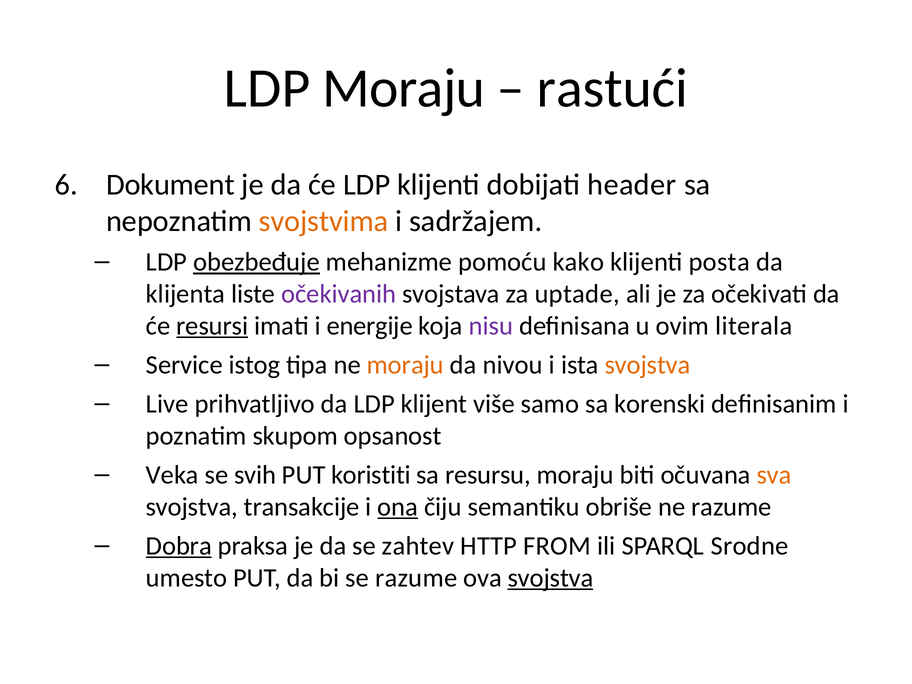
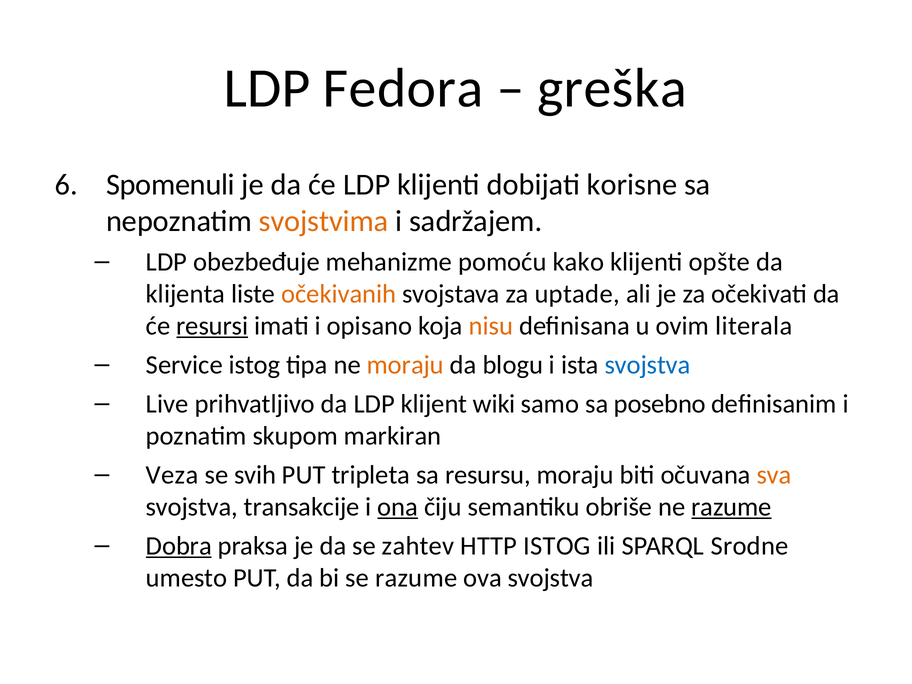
LDP Moraju: Moraju -> Fedora (403, 88)
rastući: rastući -> greška (612, 88)
Dokument: Dokument -> Spomenuli (170, 185)
header: header -> korisne (632, 185)
obezbeđuje underline: present -> none (257, 262)
posta: posta -> opšte (719, 262)
očekivanih colour: purple -> orange (339, 294)
energije: energije -> opisano (370, 326)
nisu colour: purple -> orange (491, 326)
nivou: nivou -> blogu (513, 365)
svojstva colour: orange -> blue (647, 365)
više: više -> wiki (494, 404)
korenski: korenski -> posebno (660, 404)
opsanost: opsanost -> markiran (393, 436)
Veka: Veka -> Veza (172, 475)
koristiti: koristiti -> tripleta (371, 475)
razume underline: none -> present (731, 507)
HTTP FROM: FROM -> ISTOG (557, 546)
svojstva underline: present -> none (551, 578)
